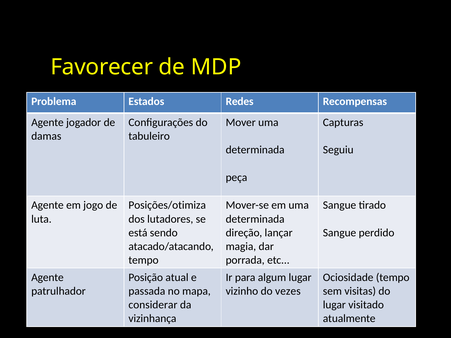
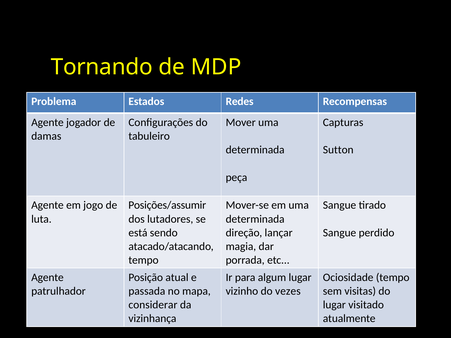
Favorecer: Favorecer -> Tornando (102, 67)
Seguiu: Seguiu -> Sutton (338, 150)
Posições/otimiza: Posições/otimiza -> Posições/assumir (167, 205)
